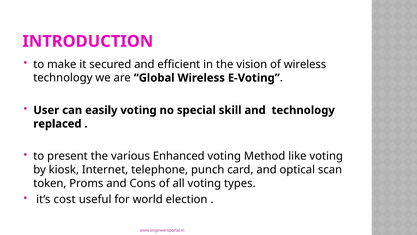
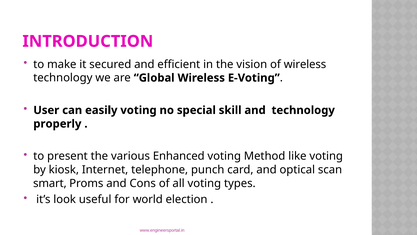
replaced: replaced -> properly (57, 124)
token: token -> smart (50, 183)
cost: cost -> look (65, 199)
